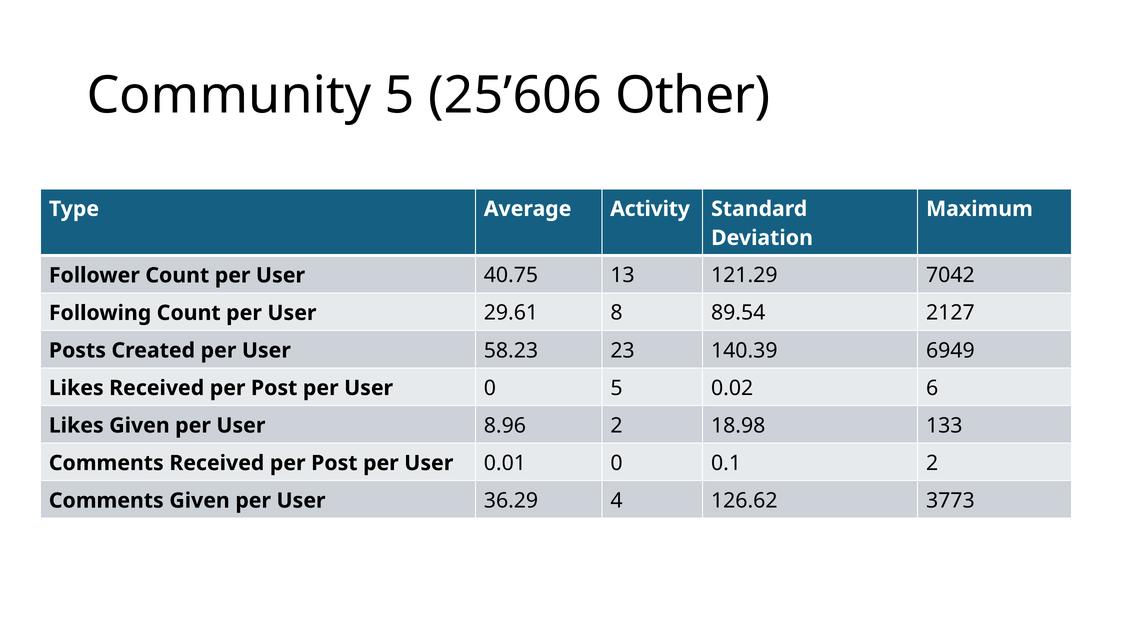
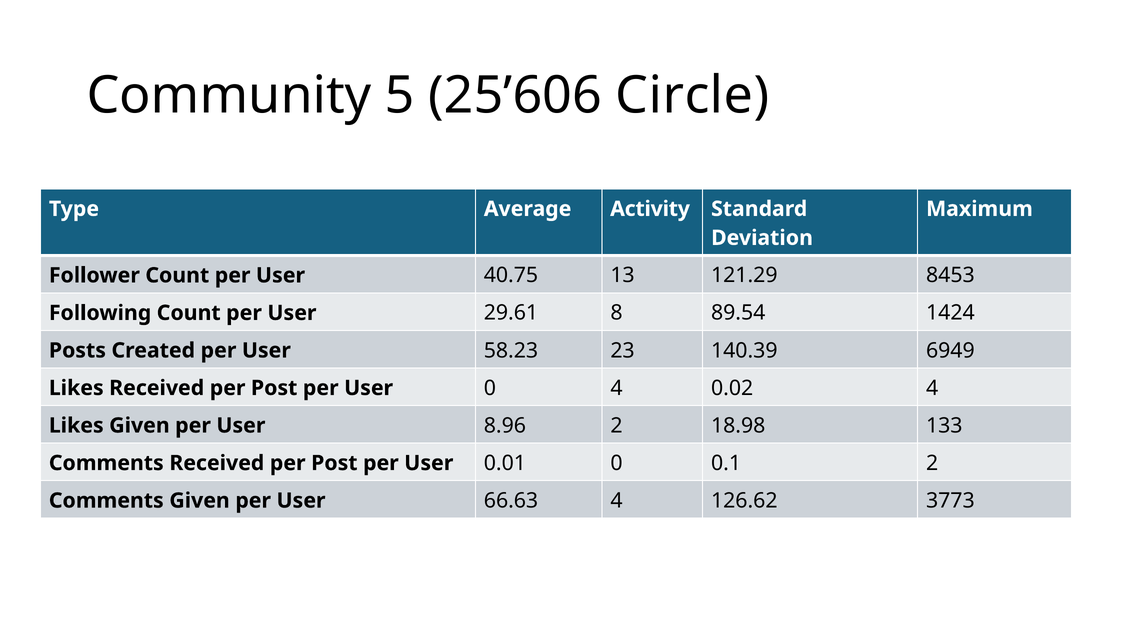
Other: Other -> Circle (692, 95)
7042: 7042 -> 8453 (950, 275)
2127: 2127 -> 1424 (950, 313)
0 5: 5 -> 4 (616, 388)
0.02 6: 6 -> 4 (932, 388)
36.29: 36.29 -> 66.63 (511, 501)
